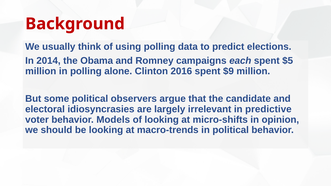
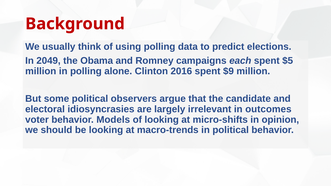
2014: 2014 -> 2049 (48, 61)
predictive: predictive -> outcomes (268, 109)
